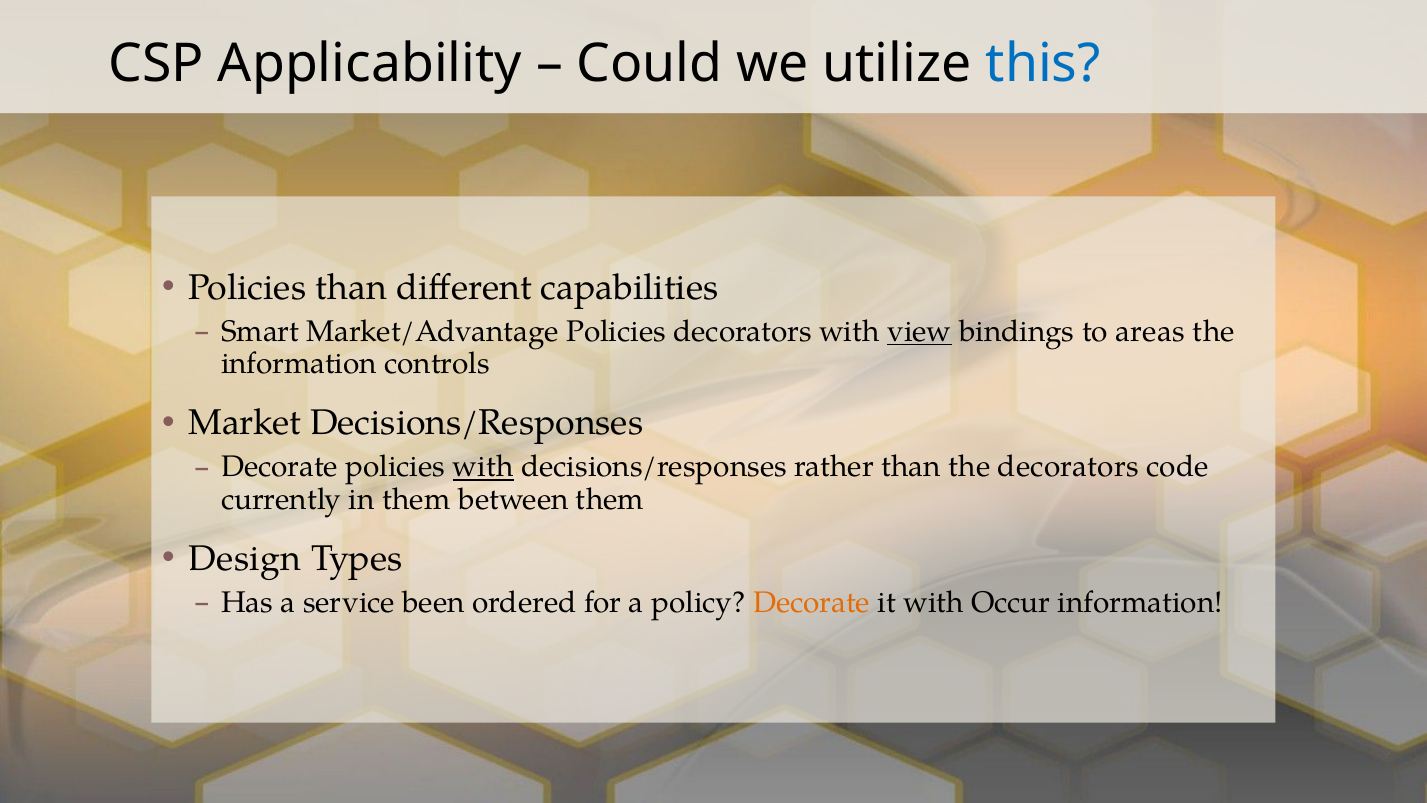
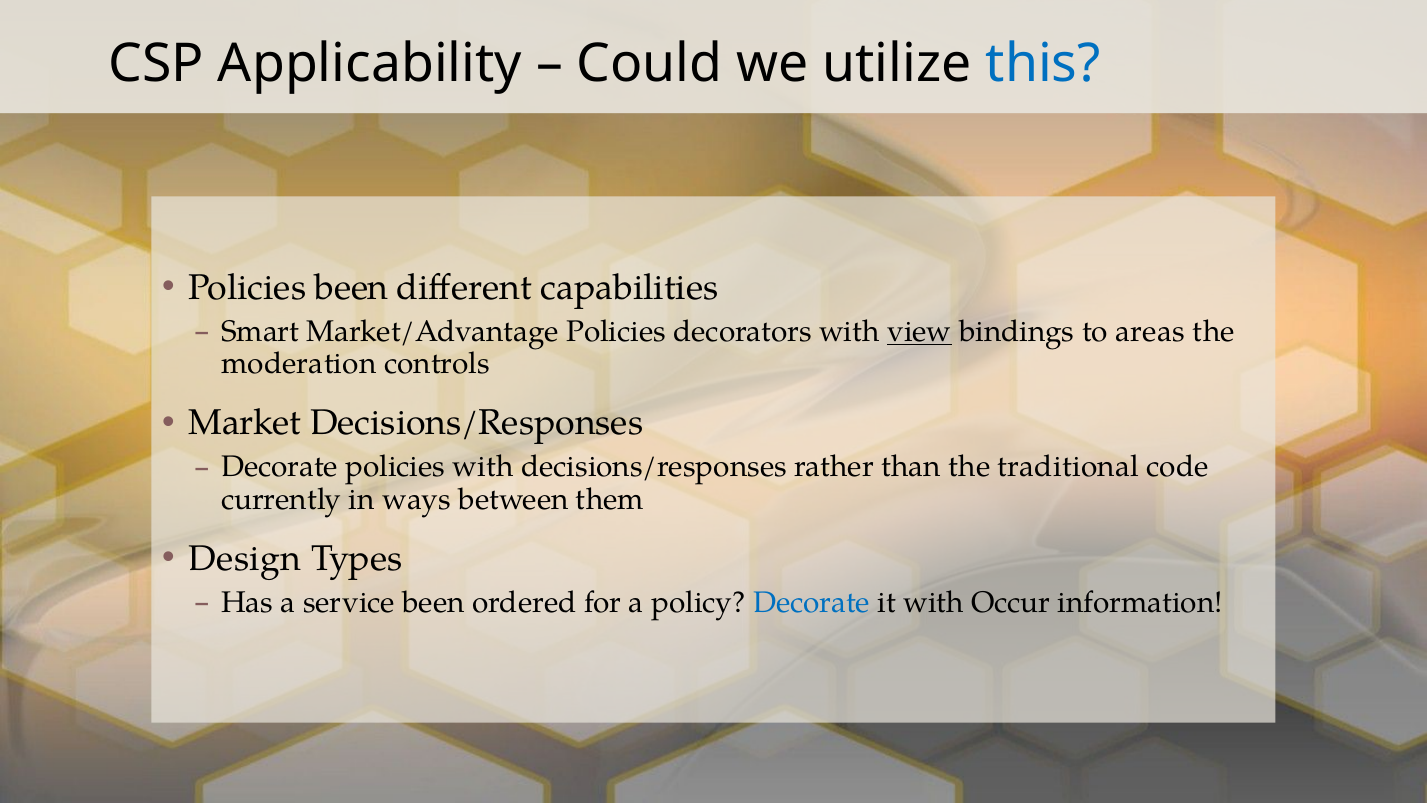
Policies than: than -> been (352, 287)
information: information -> moderation (299, 364)
with underline: present -> none (483, 467)
the decorators: decorators -> traditional (1068, 467)
in them: them -> ways (417, 499)
Decorate colour: orange -> blue (812, 602)
